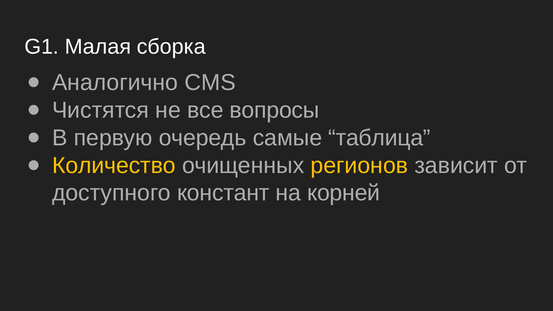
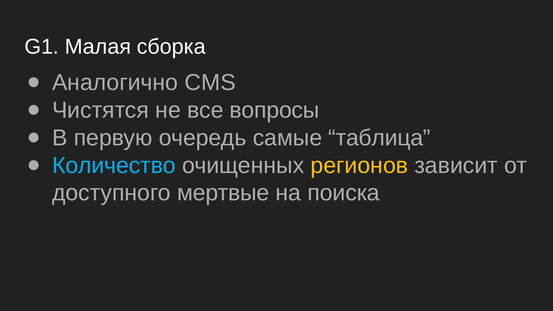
Количество colour: yellow -> light blue (114, 165)
констант: констант -> мертвые (223, 193)
корней: корней -> поиска (344, 193)
